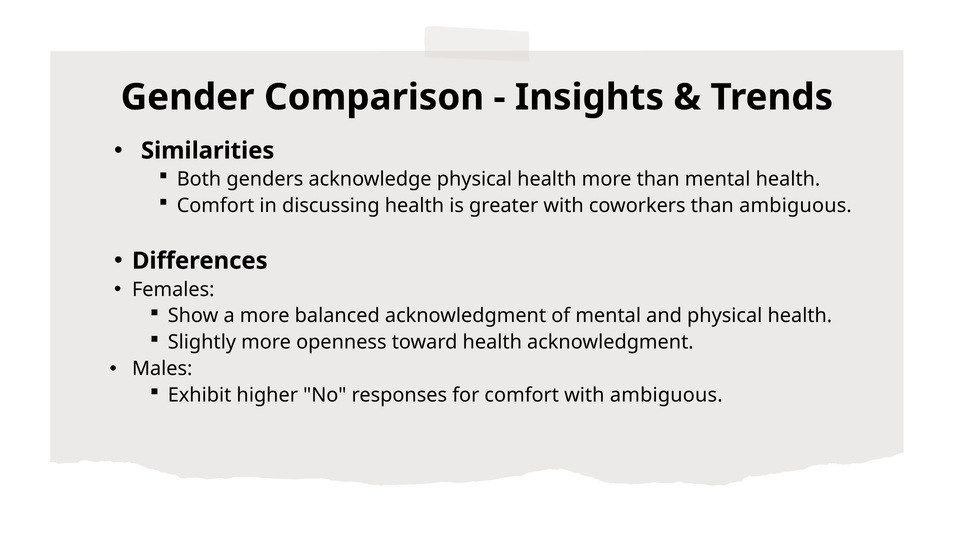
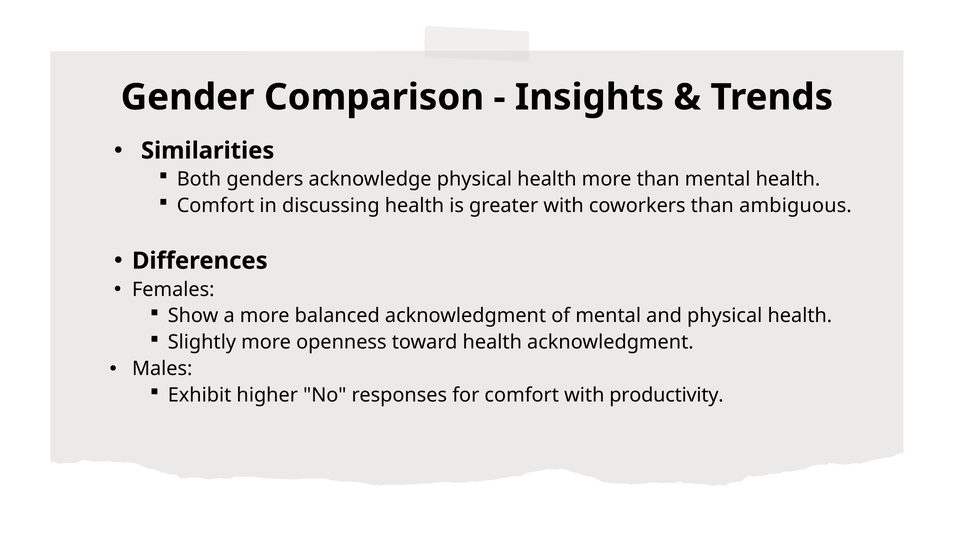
with ambiguous: ambiguous -> productivity (666, 395)
